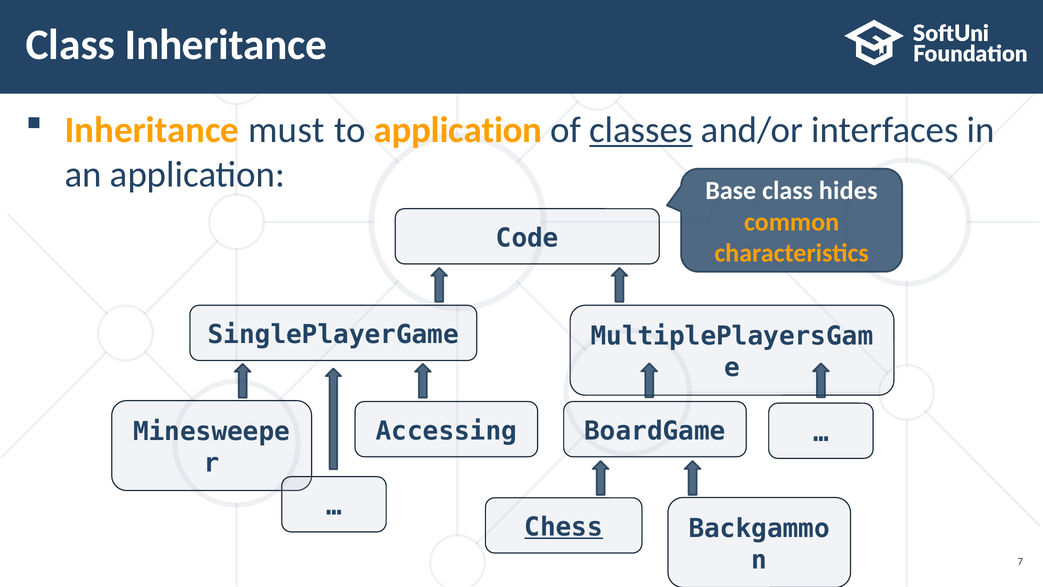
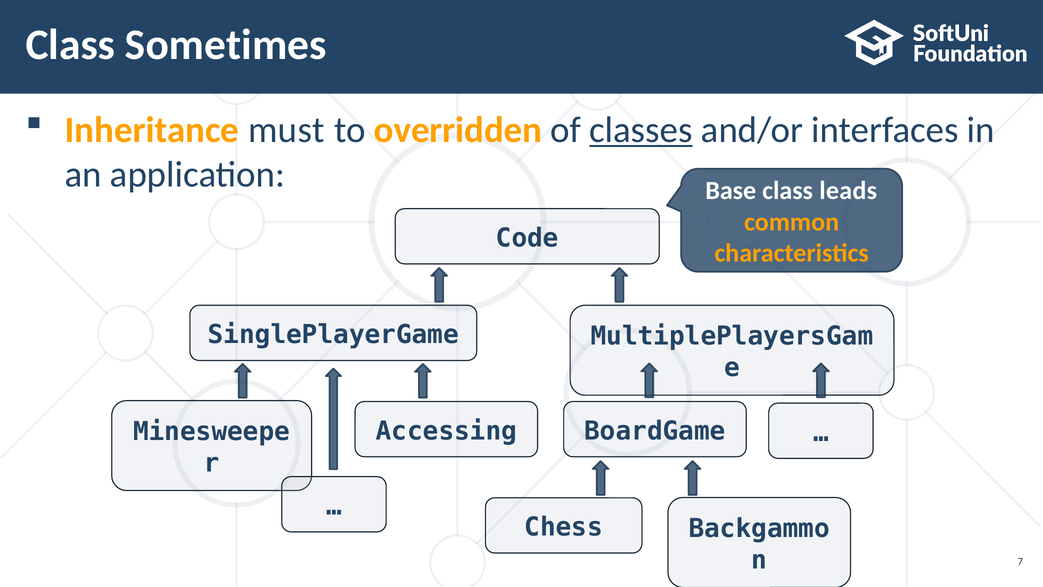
Class Inheritance: Inheritance -> Sometimes (226, 45)
to application: application -> overridden (458, 130)
hides: hides -> leads (848, 191)
Chess underline: present -> none (564, 527)
